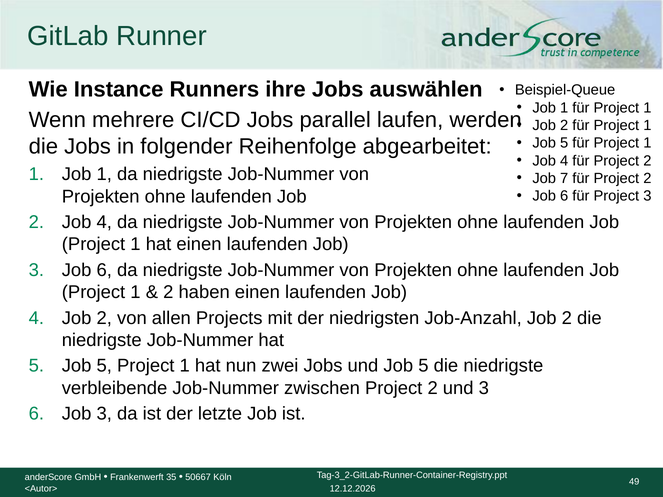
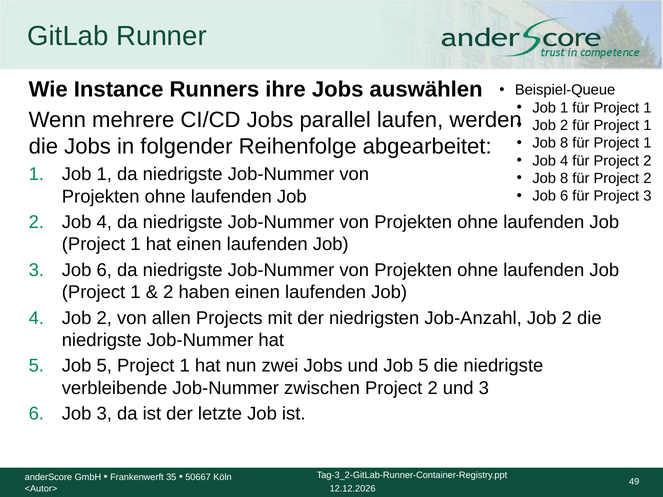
5: 5 -> 8 (564, 143)
7: 7 -> 8 (564, 178)
